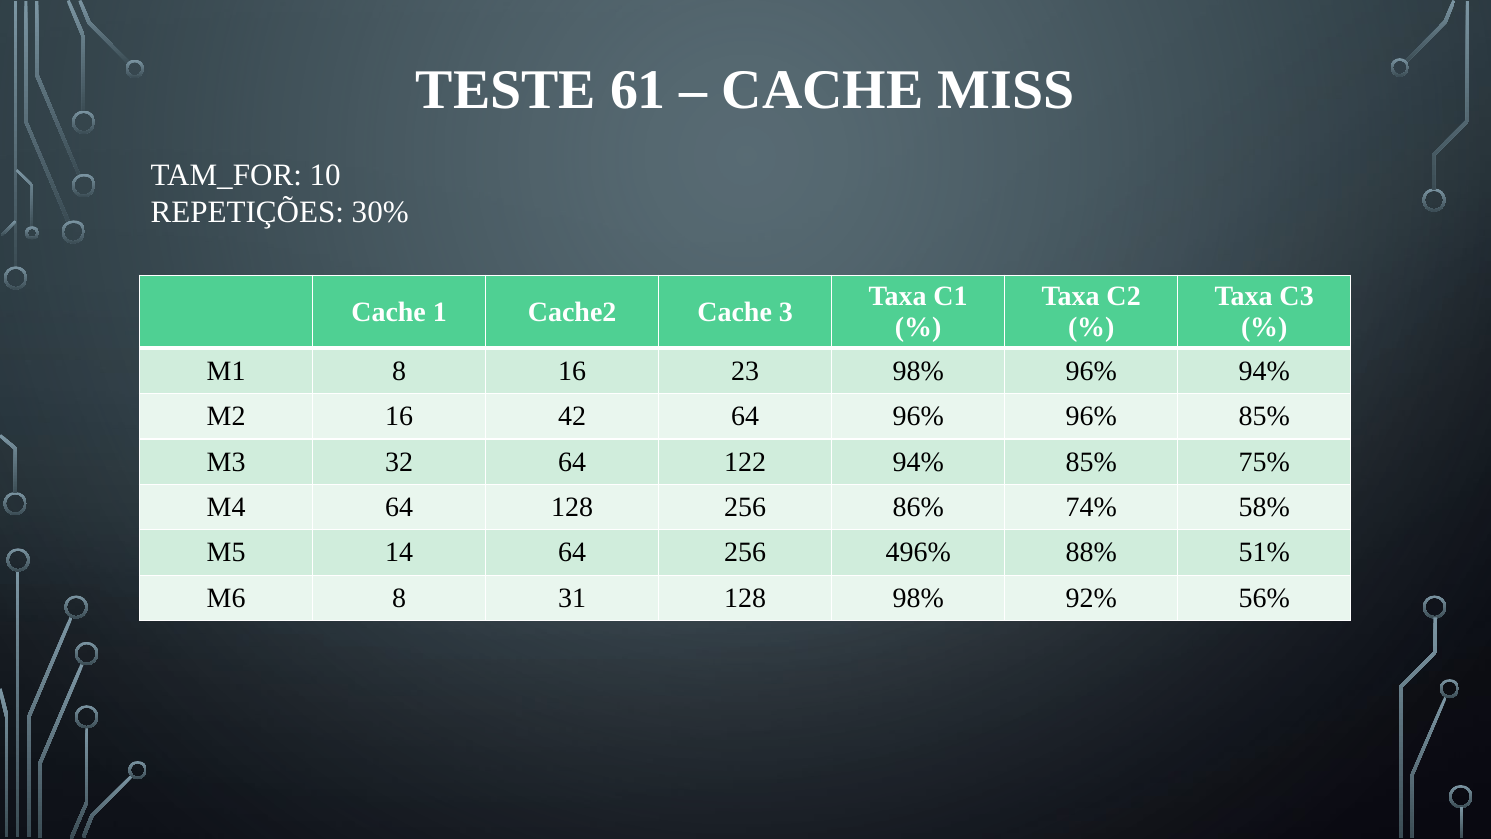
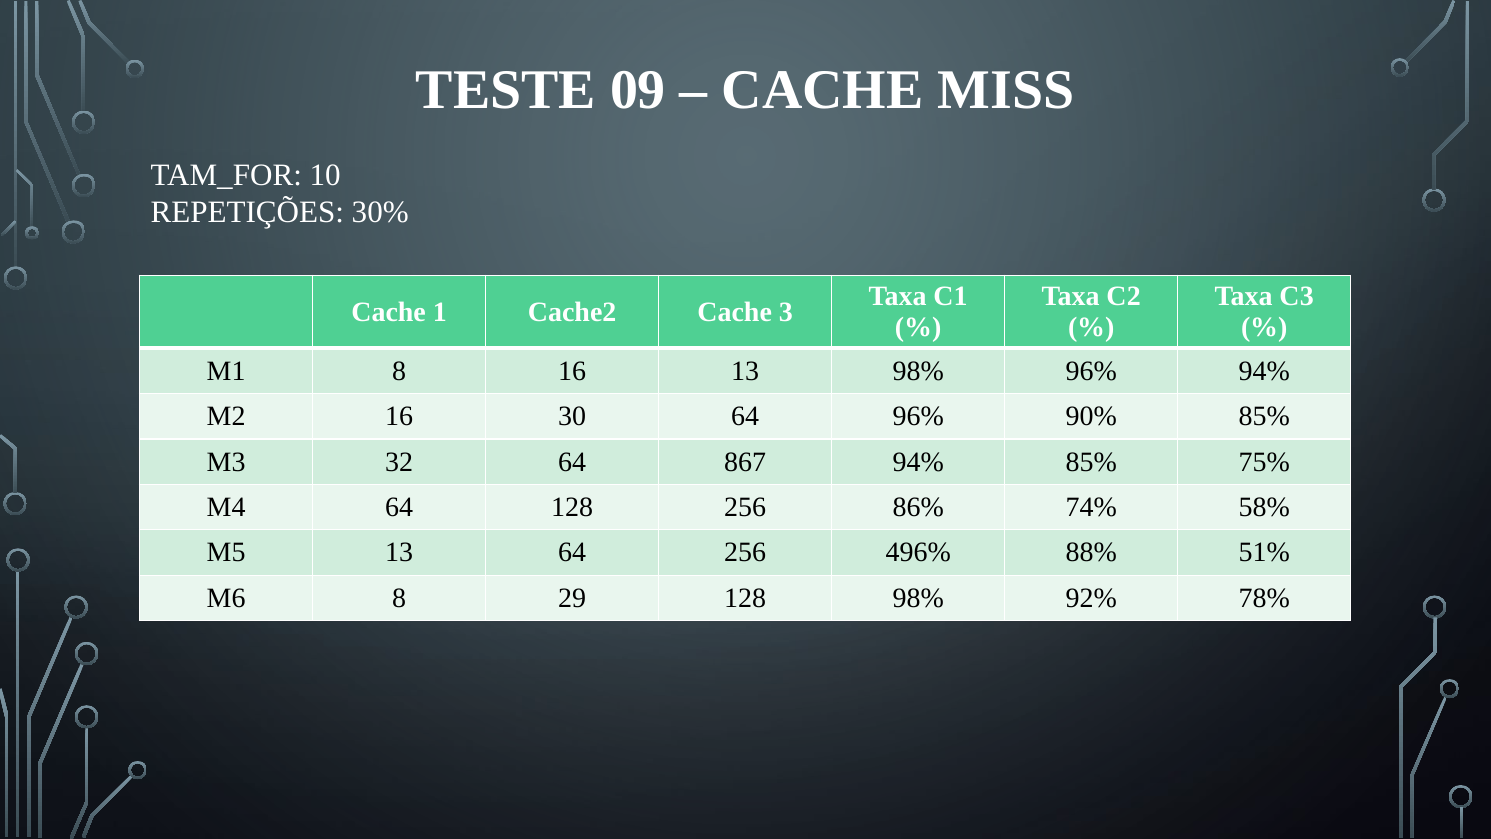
61: 61 -> 09 (638, 90)
16 23: 23 -> 13 (745, 371)
42: 42 -> 30 (572, 416)
96% 96%: 96% -> 90% (1091, 416)
122: 122 -> 867 (745, 462)
M5 14: 14 -> 13 (399, 553)
31: 31 -> 29 (572, 598)
56%: 56% -> 78% (1264, 598)
